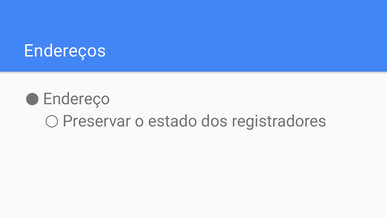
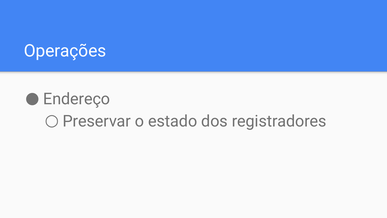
Endereços: Endereços -> Operações (65, 51)
